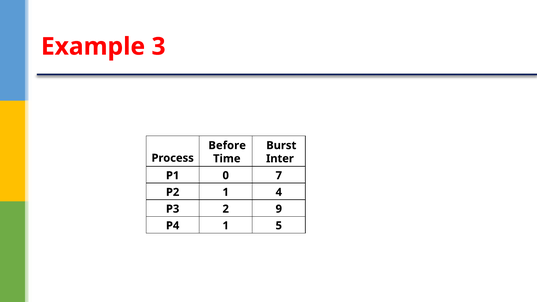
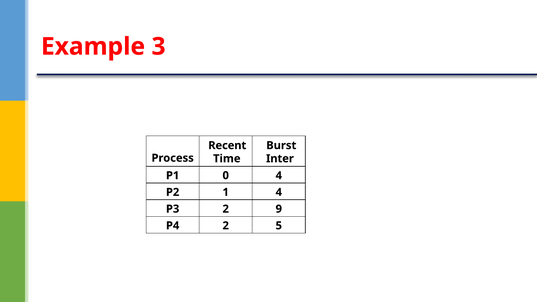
Before: Before -> Recent (227, 145)
0 7: 7 -> 4 (279, 176)
P4 1: 1 -> 2 (226, 226)
